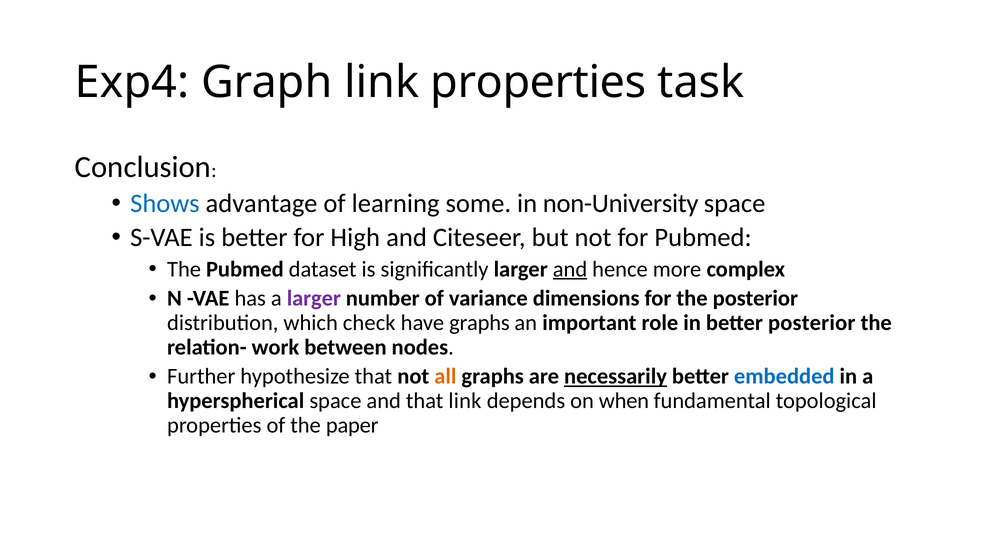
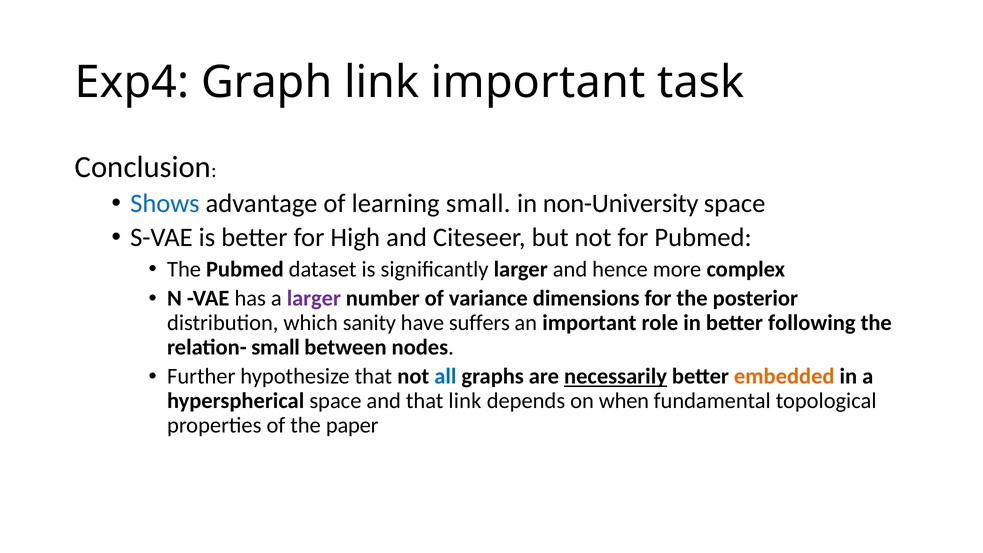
link properties: properties -> important (538, 83)
learning some: some -> small (478, 203)
and underline: present -> none (570, 269)
check: check -> sanity (369, 323)
have graphs: graphs -> suffers (479, 323)
better posterior: posterior -> following (812, 323)
relation- work: work -> small (276, 347)
all colour: orange -> blue (445, 376)
embedded colour: blue -> orange (784, 376)
